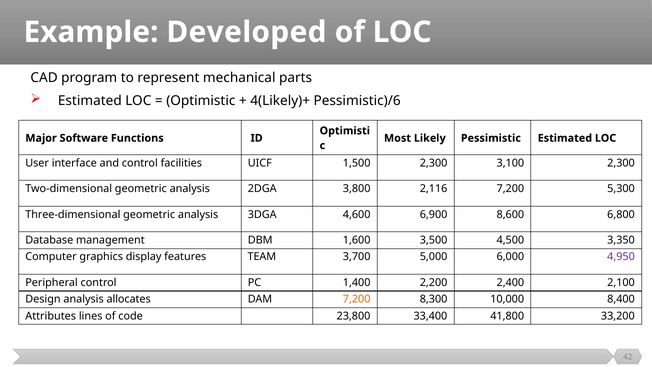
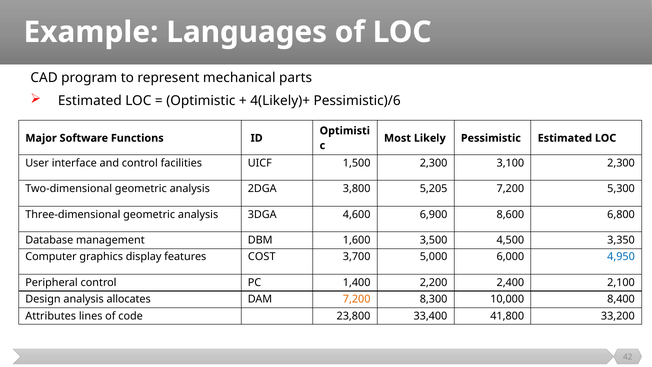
Developed: Developed -> Languages (247, 32)
2,116: 2,116 -> 5,205 (434, 189)
TEAM: TEAM -> COST (262, 257)
4,950 colour: purple -> blue (621, 257)
